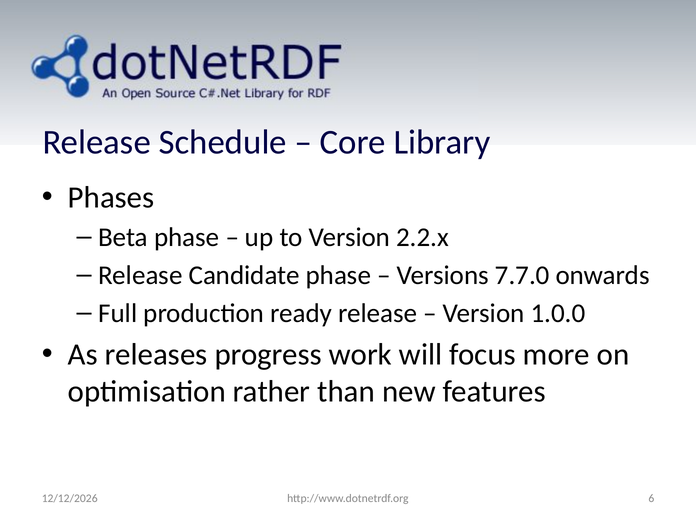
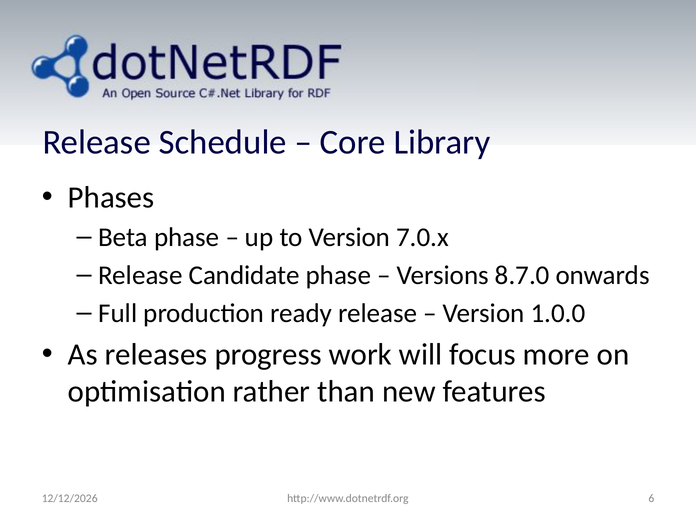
2.2.x: 2.2.x -> 7.0.x (423, 237)
7.7.0: 7.7.0 -> 8.7.0 (522, 275)
